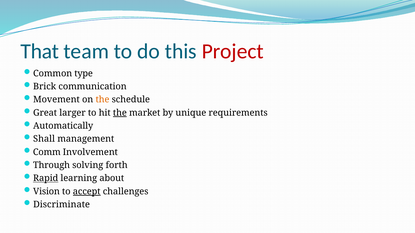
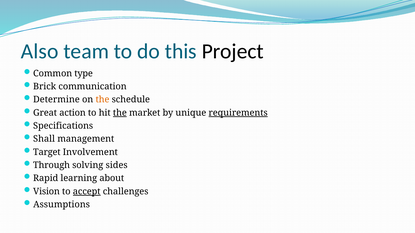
That: That -> Also (40, 51)
Project colour: red -> black (233, 51)
Movement: Movement -> Determine (56, 100)
larger: larger -> action (73, 113)
requirements underline: none -> present (238, 113)
Automatically: Automatically -> Specifications (63, 126)
Comm: Comm -> Target (47, 152)
forth: forth -> sides (117, 165)
Rapid underline: present -> none (46, 179)
Discriminate: Discriminate -> Assumptions (62, 205)
